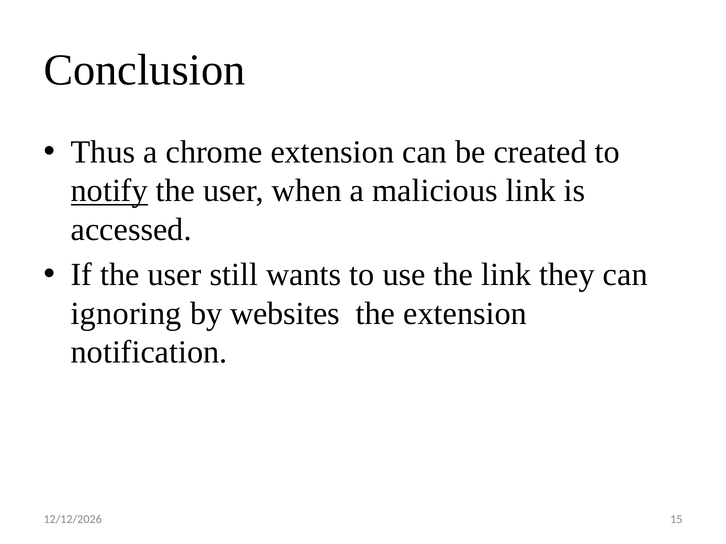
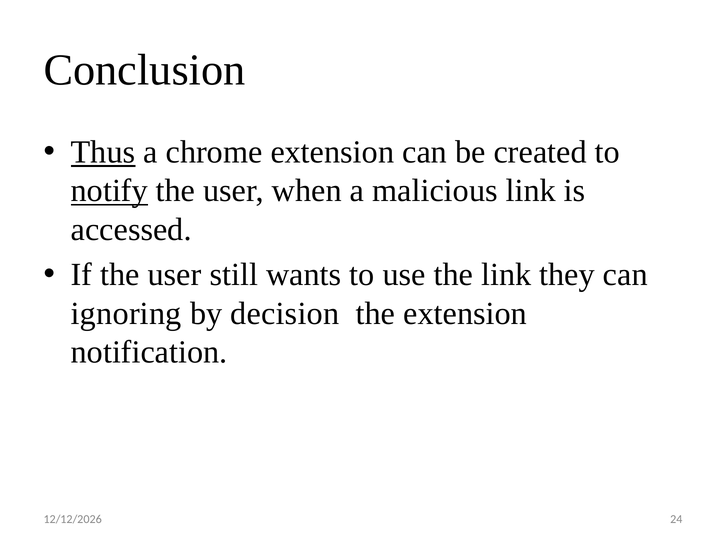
Thus underline: none -> present (103, 152)
websites: websites -> decision (285, 314)
15: 15 -> 24 (676, 520)
